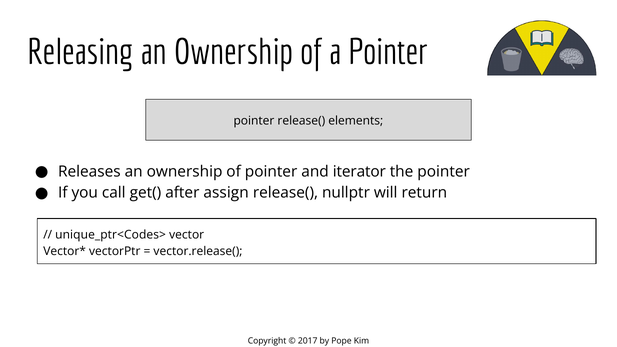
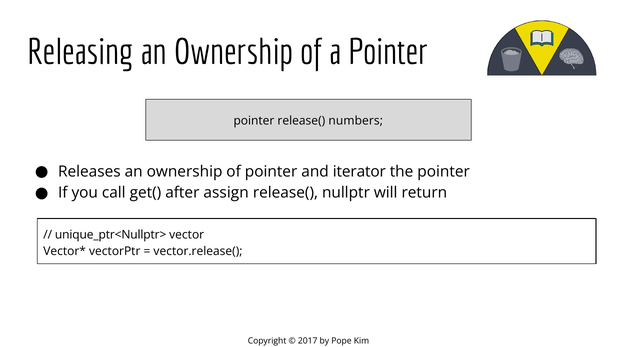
elements: elements -> numbers (356, 121)
unique_ptr<Codes>: unique_ptr<Codes> -> unique_ptr<Nullptr> (111, 235)
